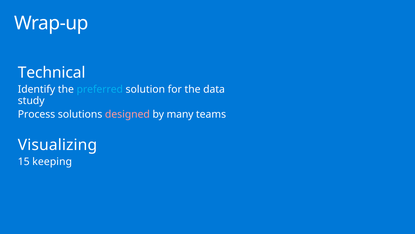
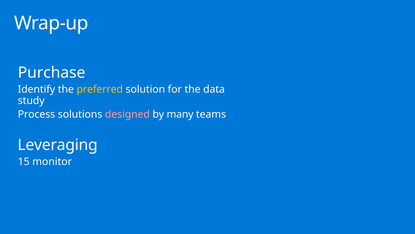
Technical: Technical -> Purchase (52, 73)
preferred colour: light blue -> yellow (100, 89)
Visualizing: Visualizing -> Leveraging (58, 145)
keeping: keeping -> monitor (52, 161)
